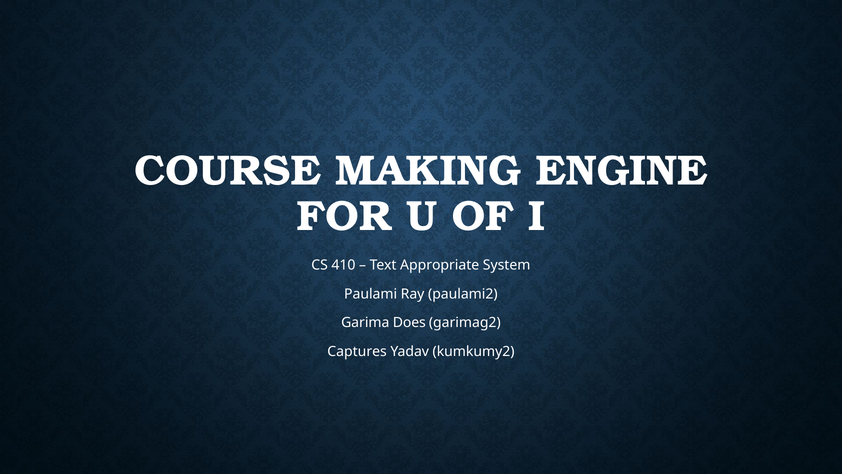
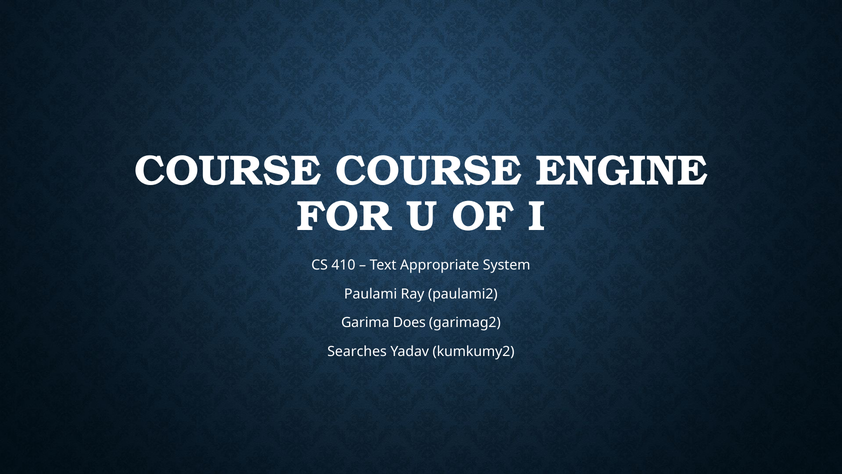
COURSE MAKING: MAKING -> COURSE (428, 171)
Captures: Captures -> Searches (357, 352)
